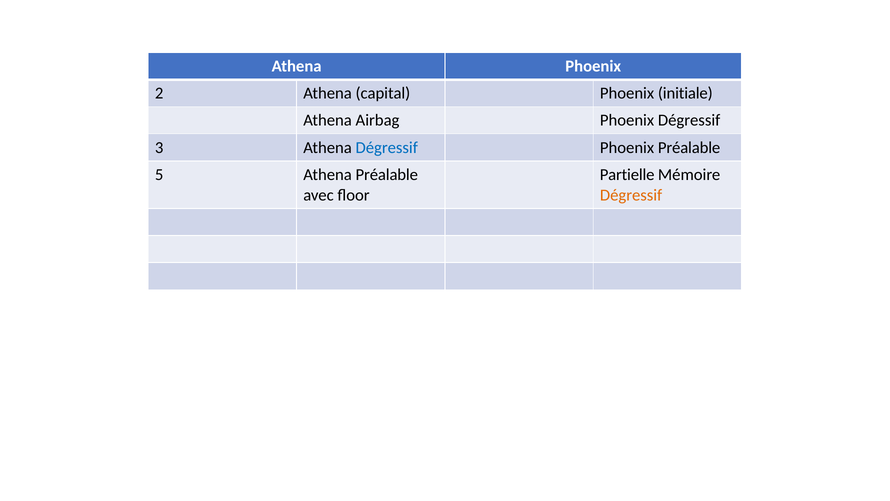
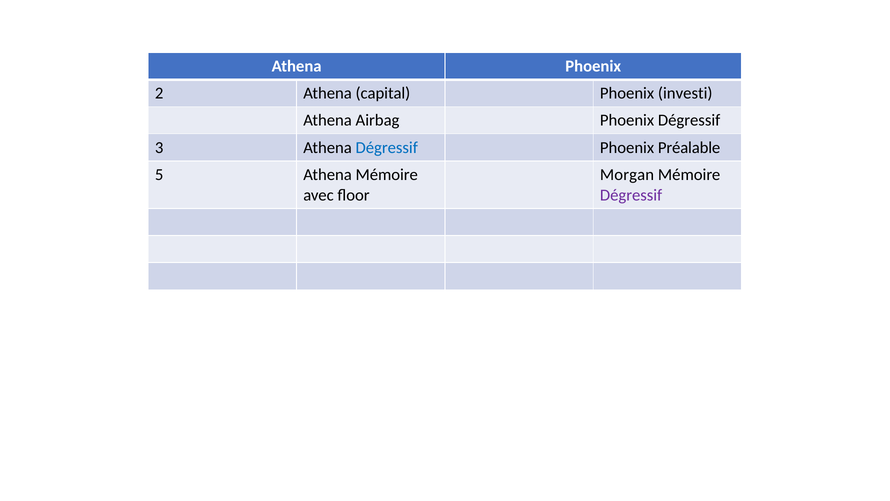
initiale: initiale -> investi (685, 93)
Athena Préalable: Préalable -> Mémoire (387, 175)
Partielle: Partielle -> Morgan (627, 175)
Dégressif colour: orange -> purple (631, 195)
